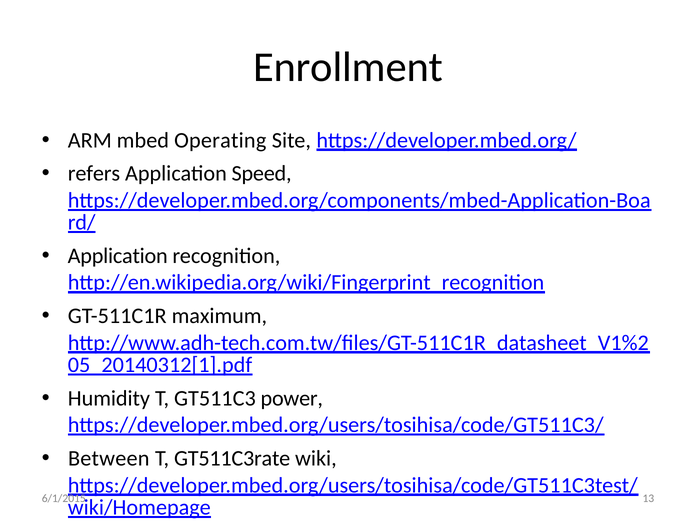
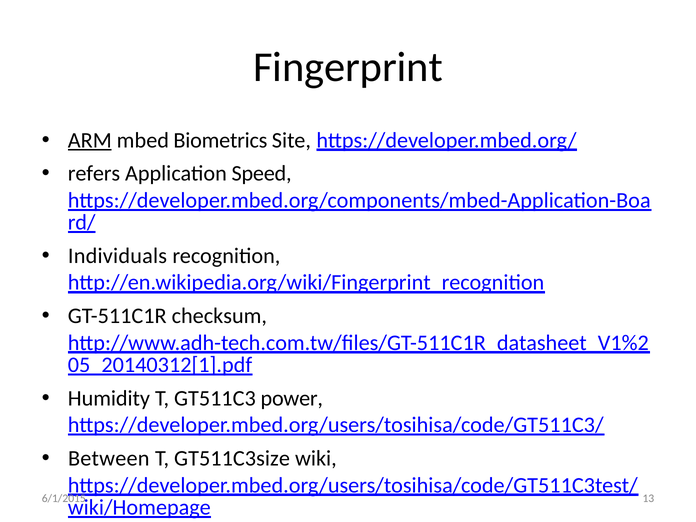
Enrollment: Enrollment -> Fingerprint (348, 67)
ARM underline: none -> present (90, 140)
Operating: Operating -> Biometrics (220, 140)
Application: Application -> Individuals (117, 256)
maximum: maximum -> checksum (219, 316)
GT511C3rate: GT511C3rate -> GT511C3size (232, 459)
